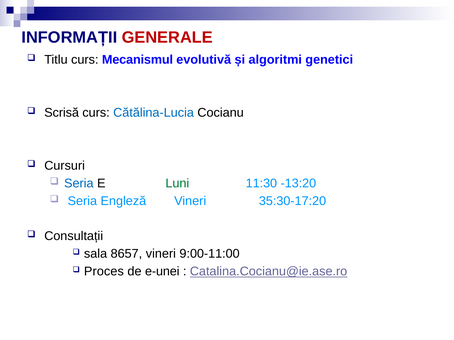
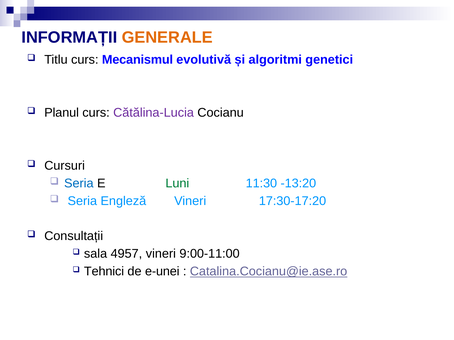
GENERALE colour: red -> orange (167, 38)
Scrisă: Scrisă -> Planul (62, 113)
Cătălina-Lucia colour: blue -> purple (154, 113)
35:30-17:20: 35:30-17:20 -> 17:30-17:20 (292, 201)
8657: 8657 -> 4957 (126, 254)
Proces: Proces -> Tehnici (104, 272)
